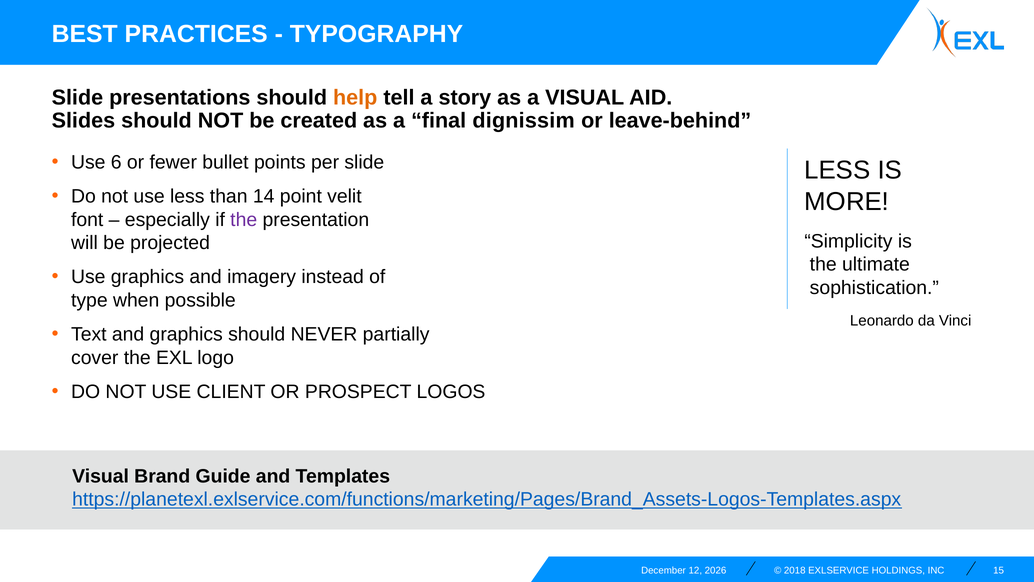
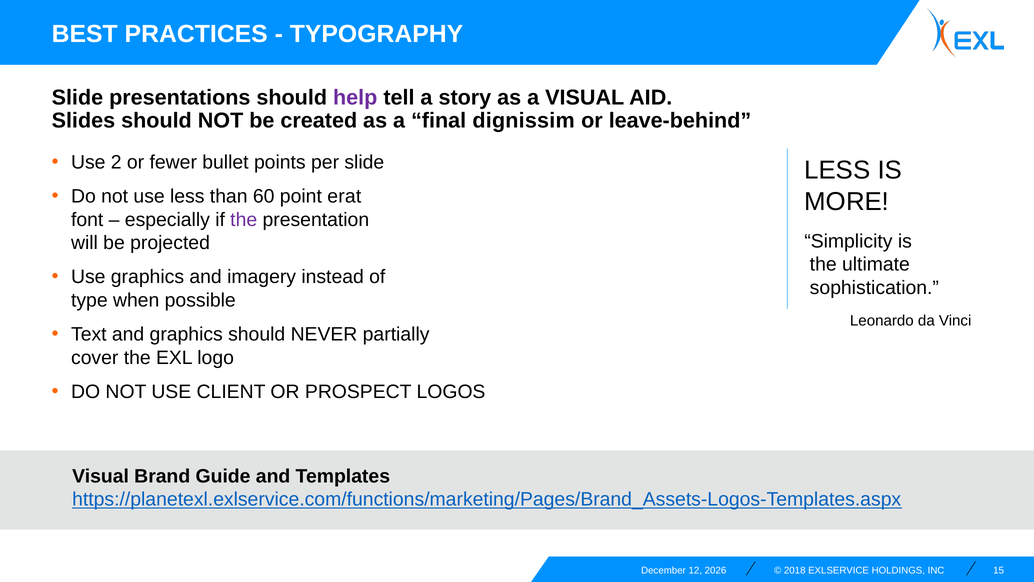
help colour: orange -> purple (355, 97)
6: 6 -> 2 (116, 162)
14: 14 -> 60 (264, 196)
velit: velit -> erat (344, 196)
